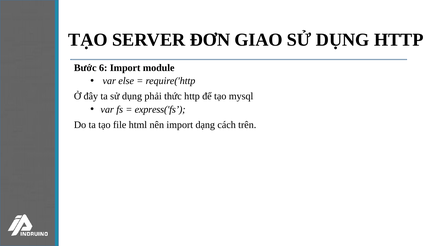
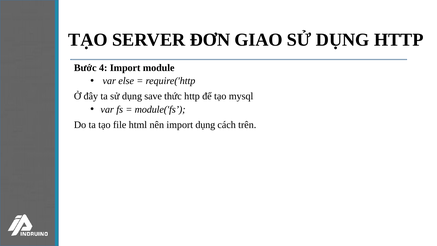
6: 6 -> 4 (103, 68)
phải: phải -> save (153, 96)
express('fs: express('fs -> module('fs (160, 109)
import dạng: dạng -> dụng (205, 125)
